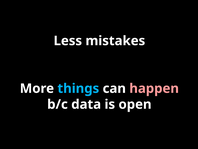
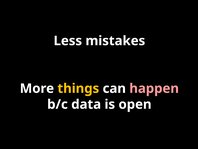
things colour: light blue -> yellow (78, 88)
